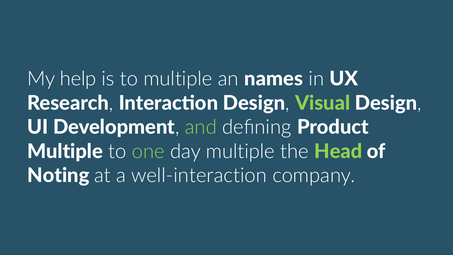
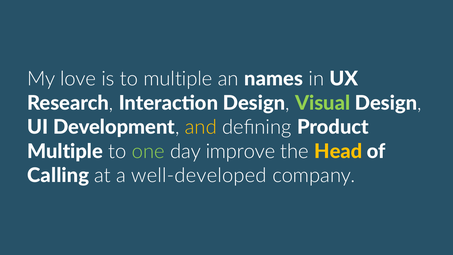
help: help -> love (78, 79)
and colour: light green -> yellow (201, 127)
day multiple: multiple -> improve (240, 151)
Head colour: light green -> yellow (338, 151)
Noting: Noting -> Calling (58, 176)
well-interaction: well-interaction -> well-developed (199, 176)
